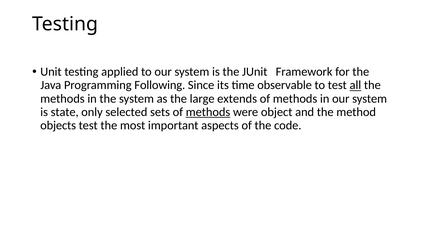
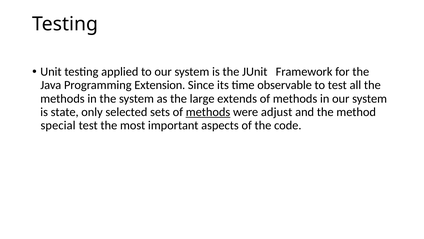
Following: Following -> Extension (160, 85)
all underline: present -> none (355, 85)
object: object -> adjust (277, 112)
objects: objects -> special (58, 125)
